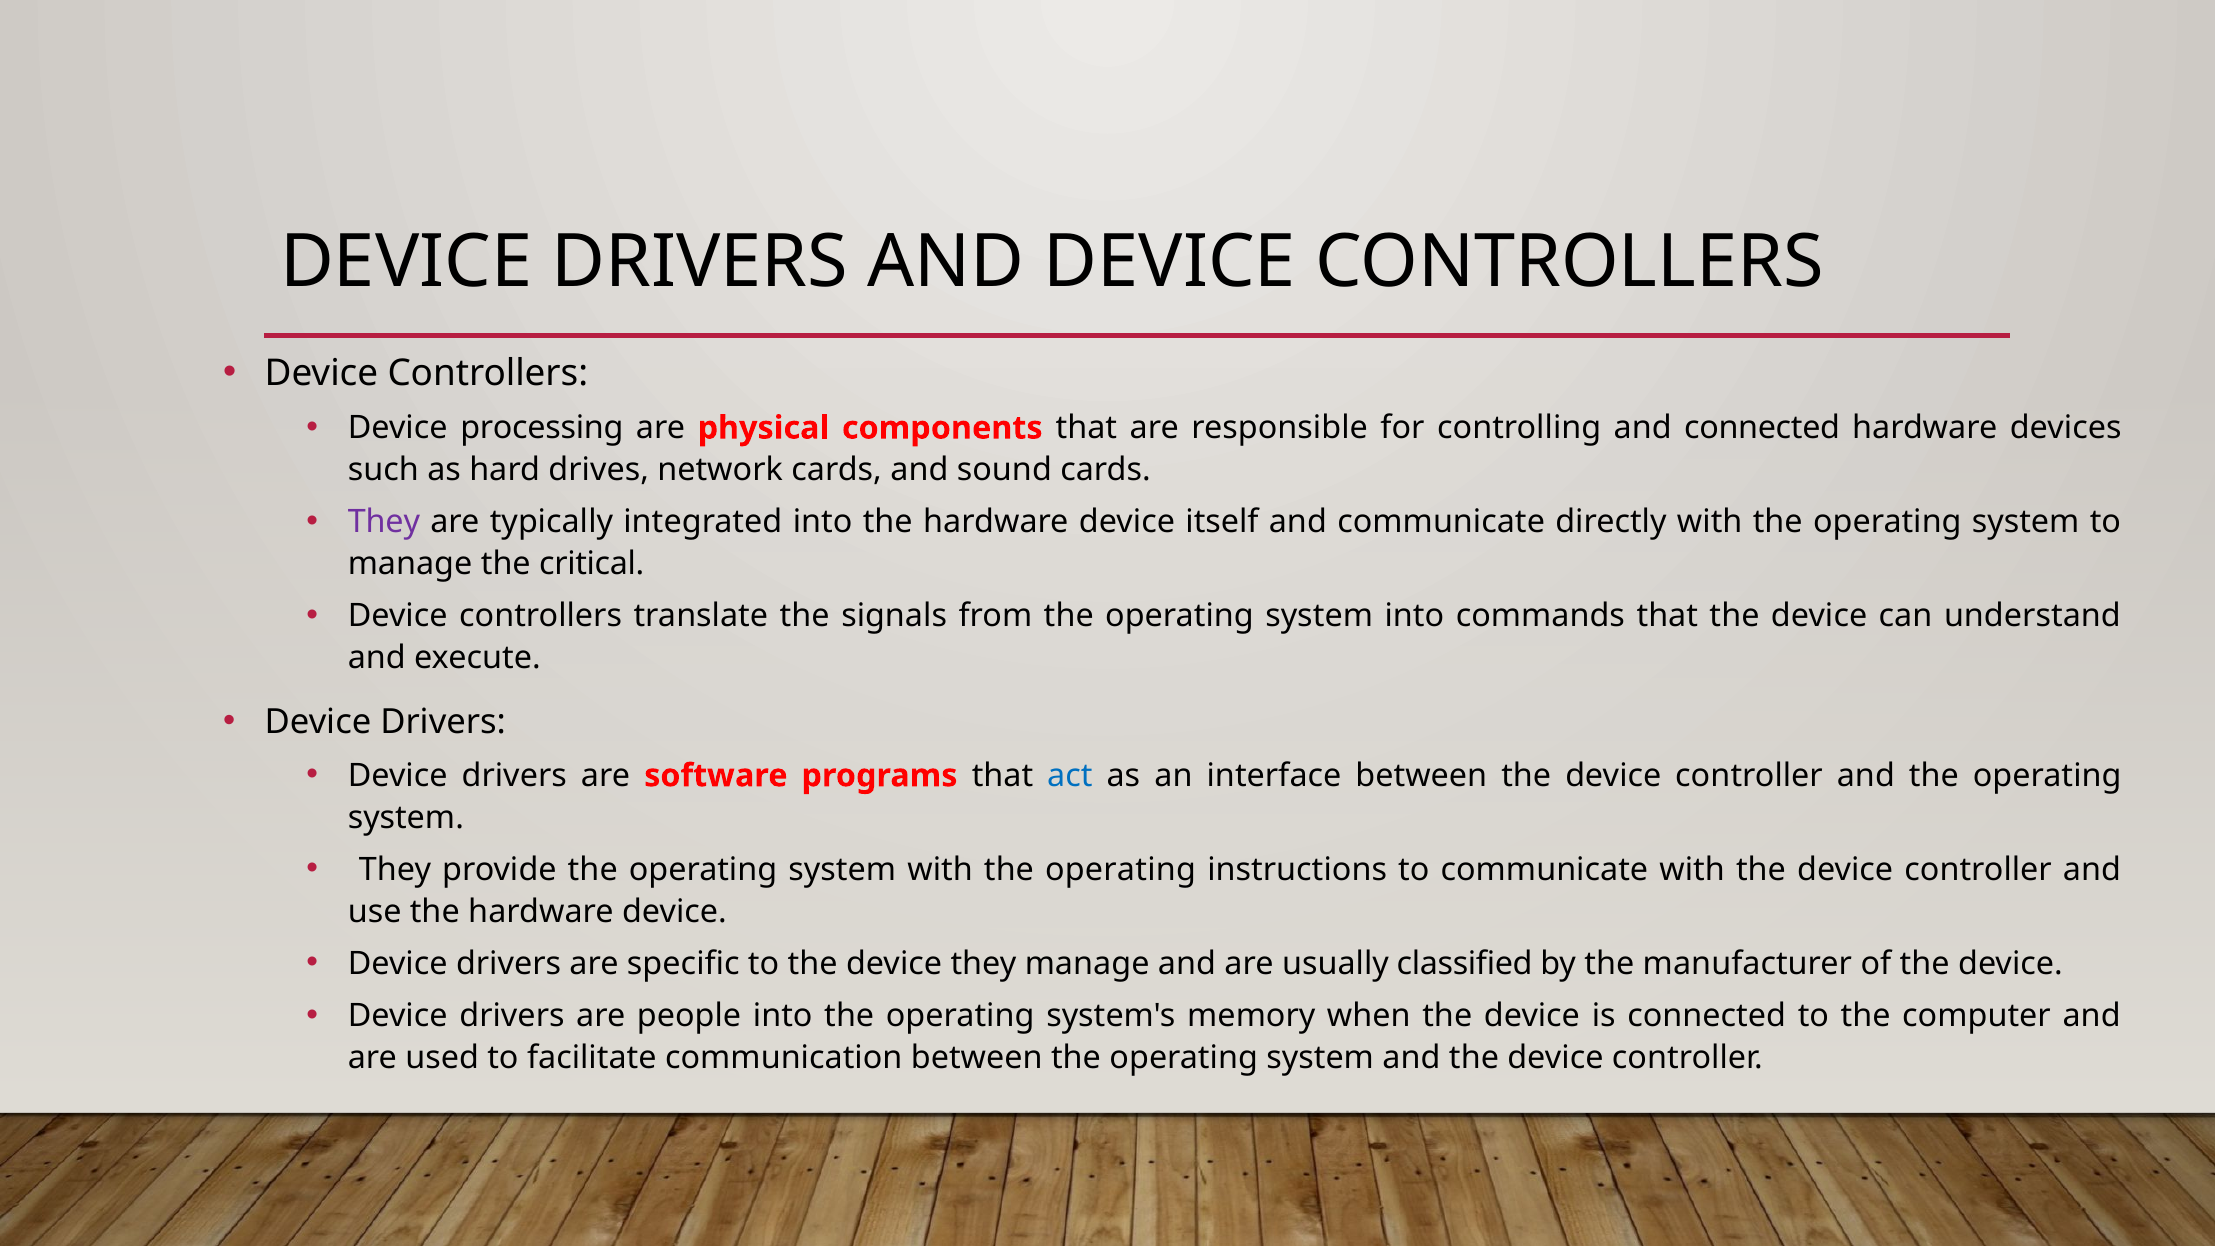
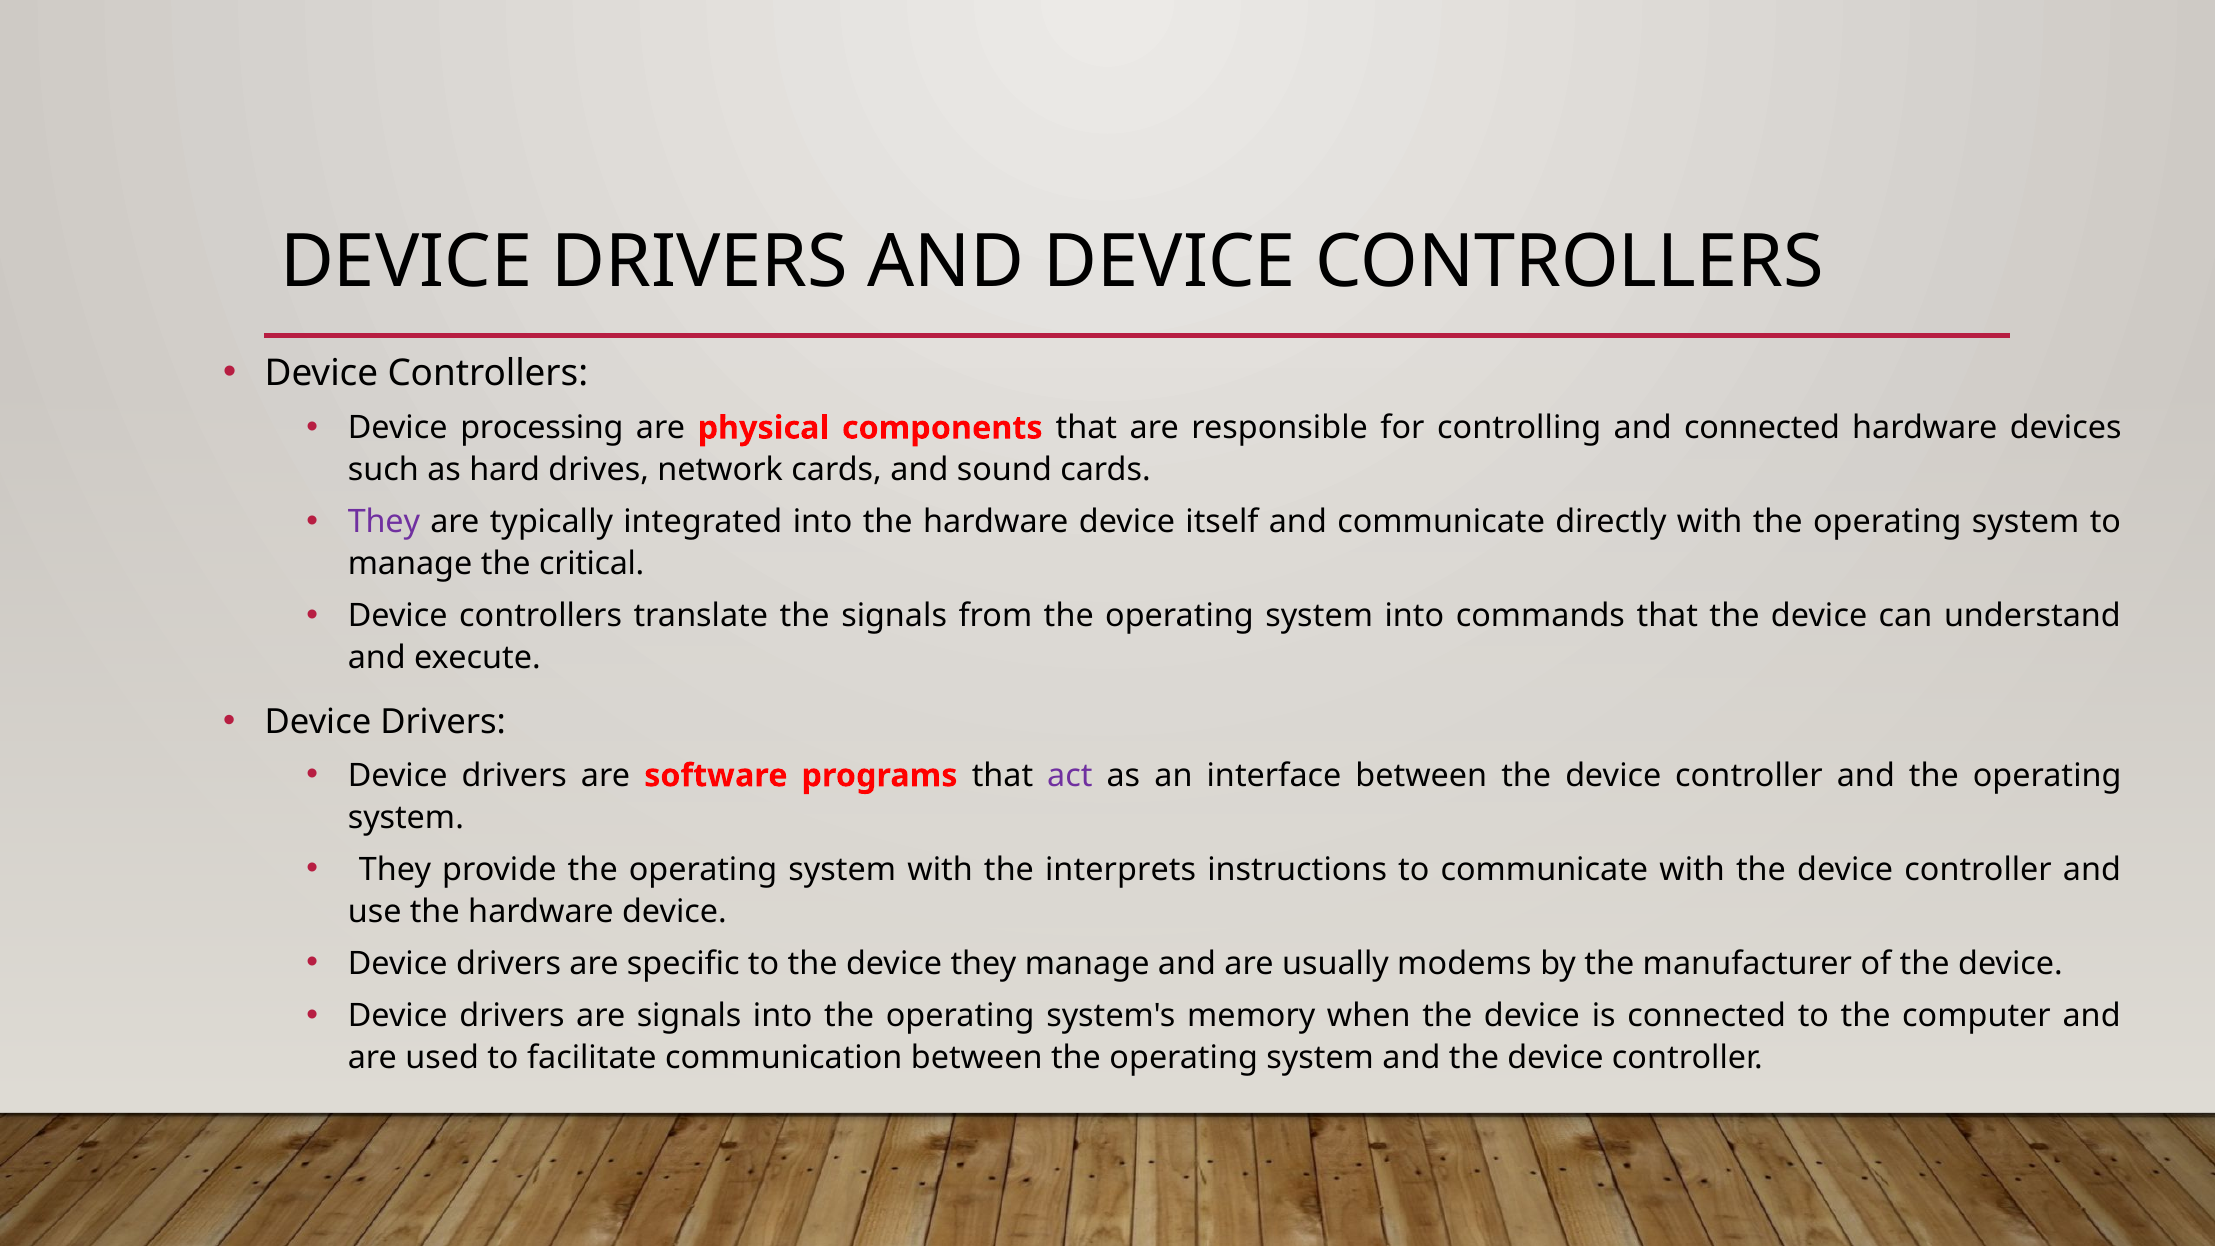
act colour: blue -> purple (1070, 776)
system with the operating: operating -> interprets (1121, 870)
classified: classified -> modems (1464, 964)
are people: people -> signals (689, 1016)
